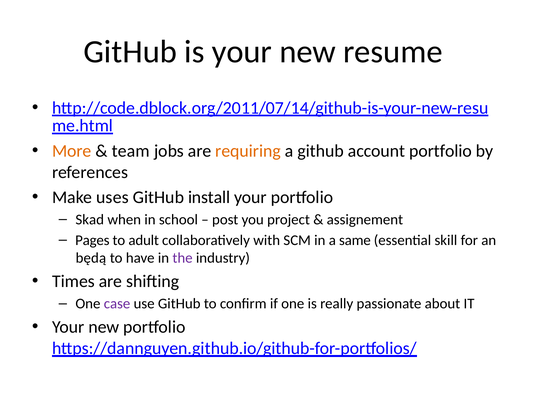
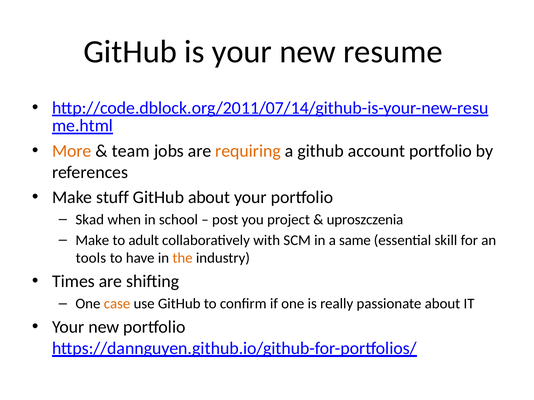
uses: uses -> stuff (113, 197)
GitHub install: install -> about (209, 197)
assignement: assignement -> uproszczenia (365, 220)
Pages: Pages -> Make (92, 241)
będą: będą -> tools (91, 258)
the colour: purple -> orange (183, 258)
case colour: purple -> orange (117, 304)
